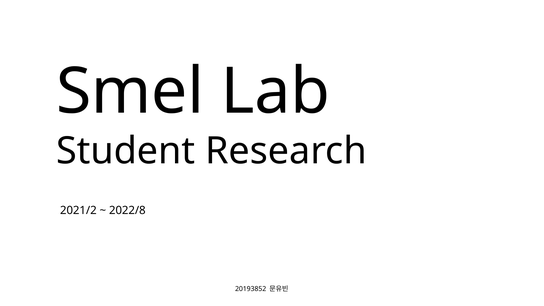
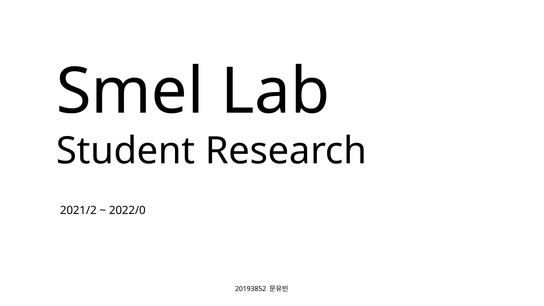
2022/8: 2022/8 -> 2022/0 (127, 210)
